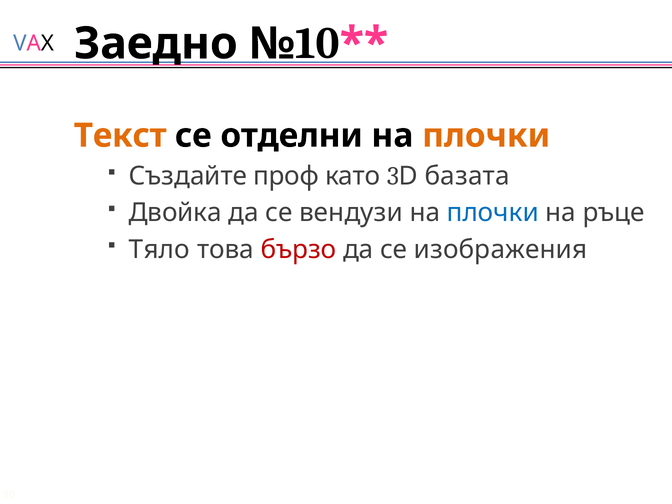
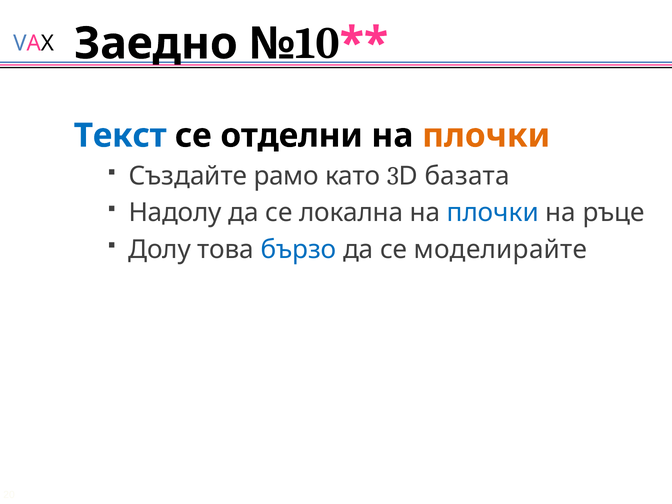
Текст colour: orange -> blue (120, 136)
проф: проф -> рамо (286, 176)
Двойка: Двойка -> Надолу (175, 213)
вендузи: вендузи -> локална (351, 213)
Тяло: Тяло -> Долу (160, 249)
бързо colour: red -> blue (298, 249)
изображения: изображения -> моделирайте (500, 249)
